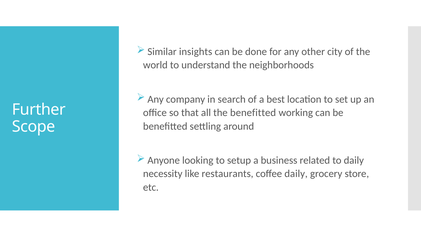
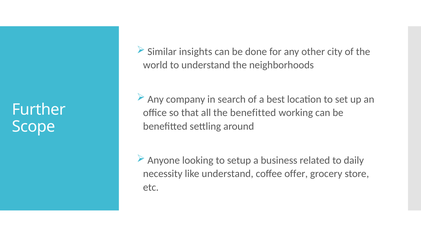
like restaurants: restaurants -> understand (228, 174)
coffee daily: daily -> offer (296, 174)
